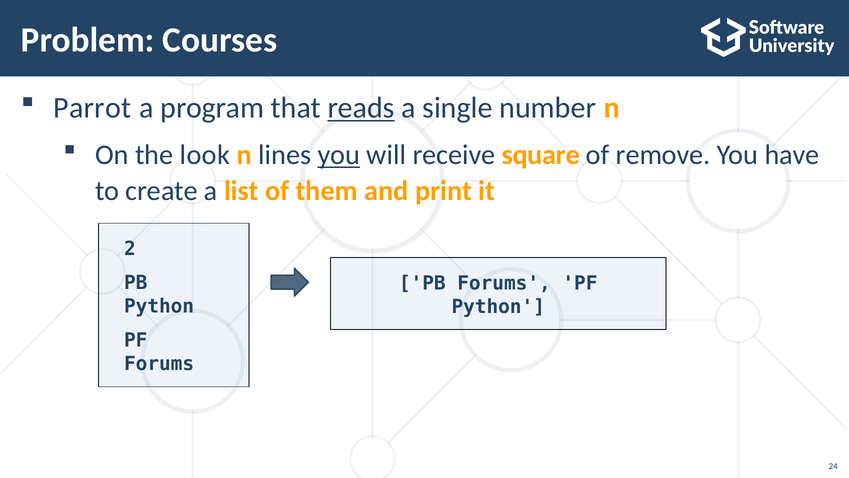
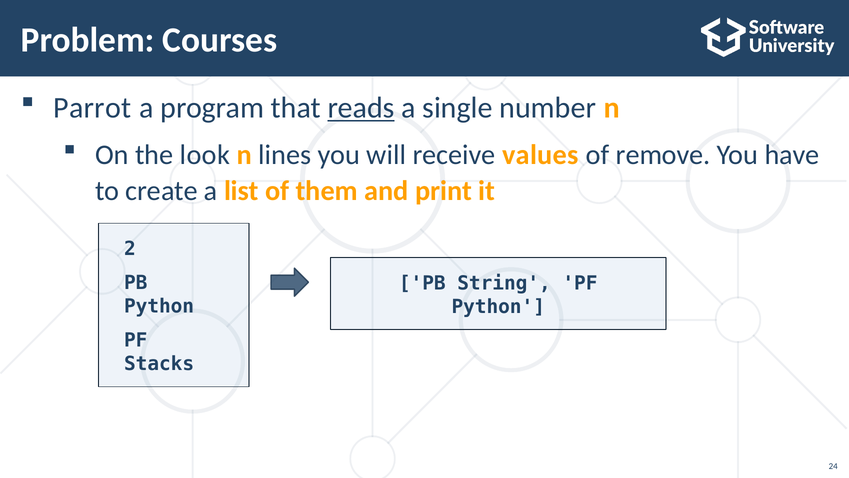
you underline: present -> none (339, 155)
square: square -> values (540, 155)
PB Forums: Forums -> String (504, 283)
Forums: Forums -> Stacks (159, 363)
